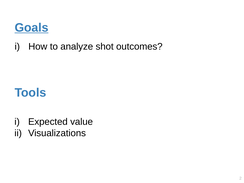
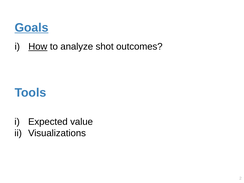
How underline: none -> present (38, 47)
